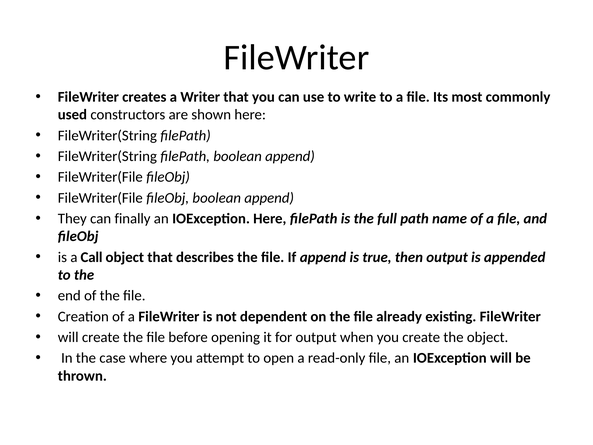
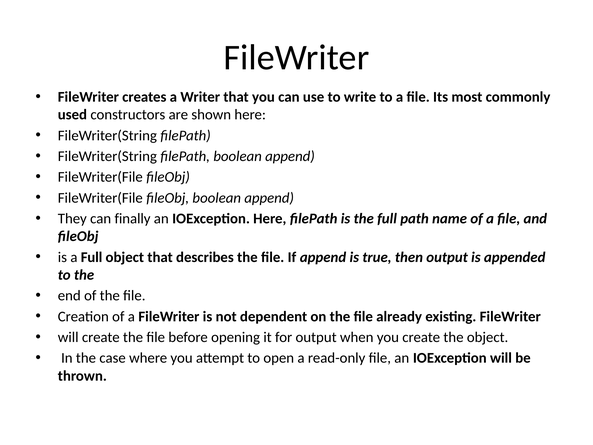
a Call: Call -> Full (92, 257)
